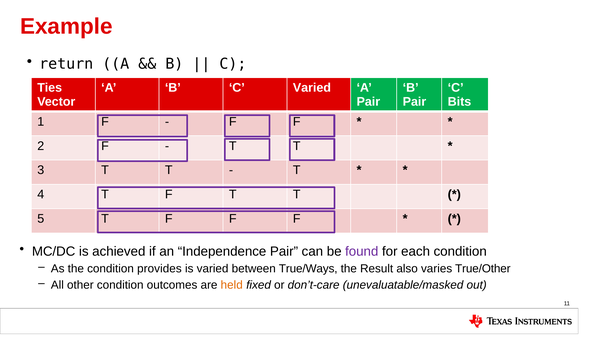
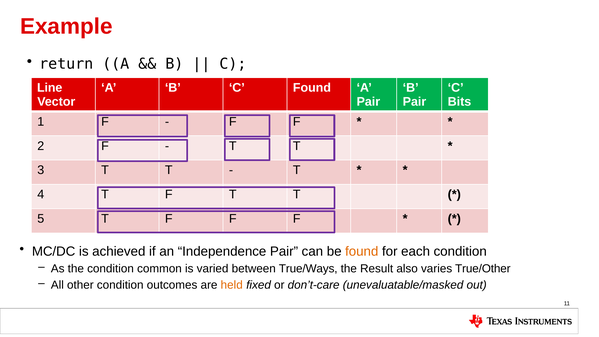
Ties: Ties -> Line (50, 88)
C Varied: Varied -> Found (312, 88)
found colour: purple -> orange (362, 251)
provides: provides -> common (159, 269)
